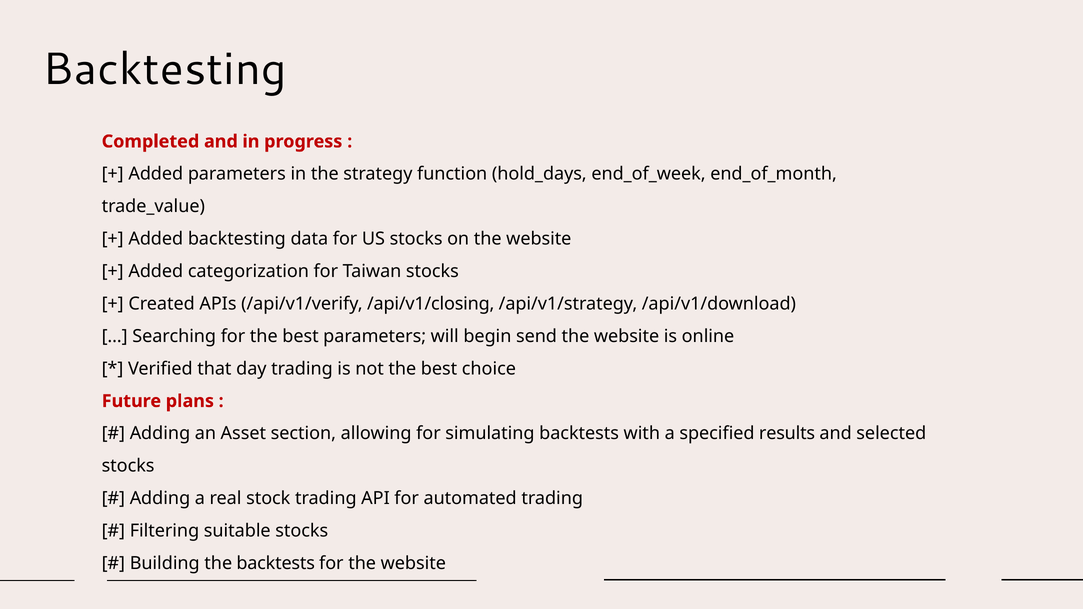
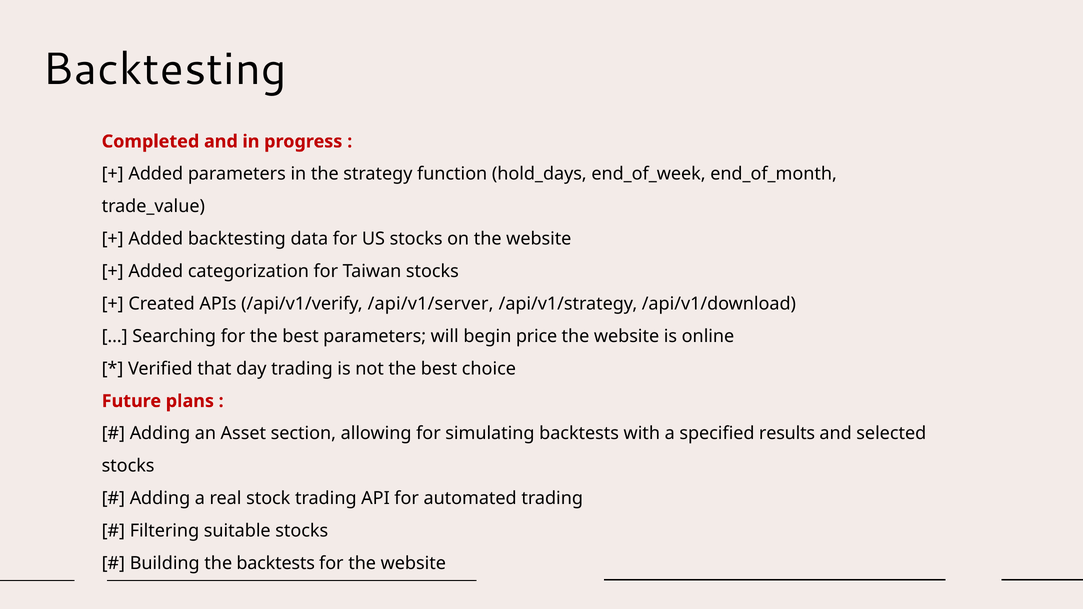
/api/v1/closing: /api/v1/closing -> /api/v1/server (431, 304)
send: send -> price (537, 336)
